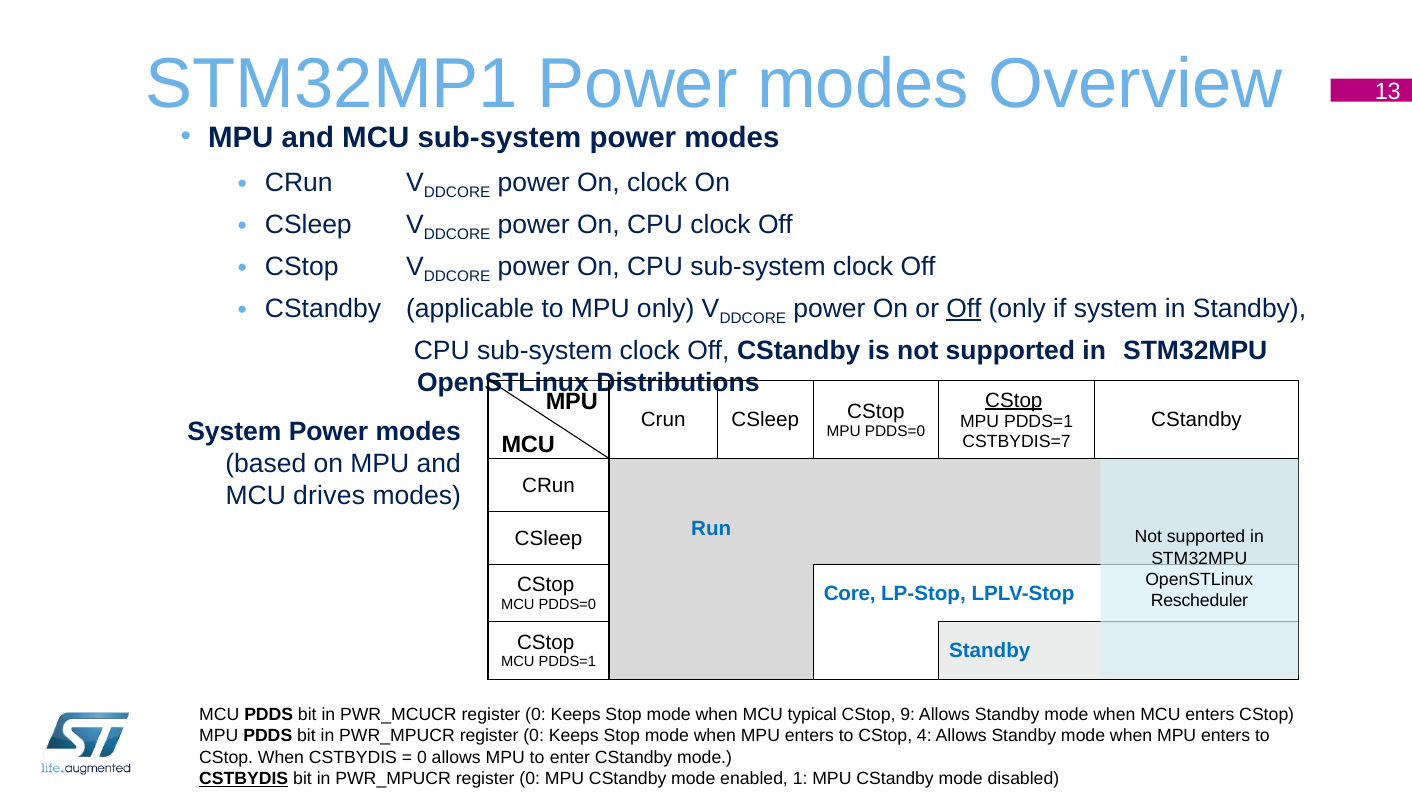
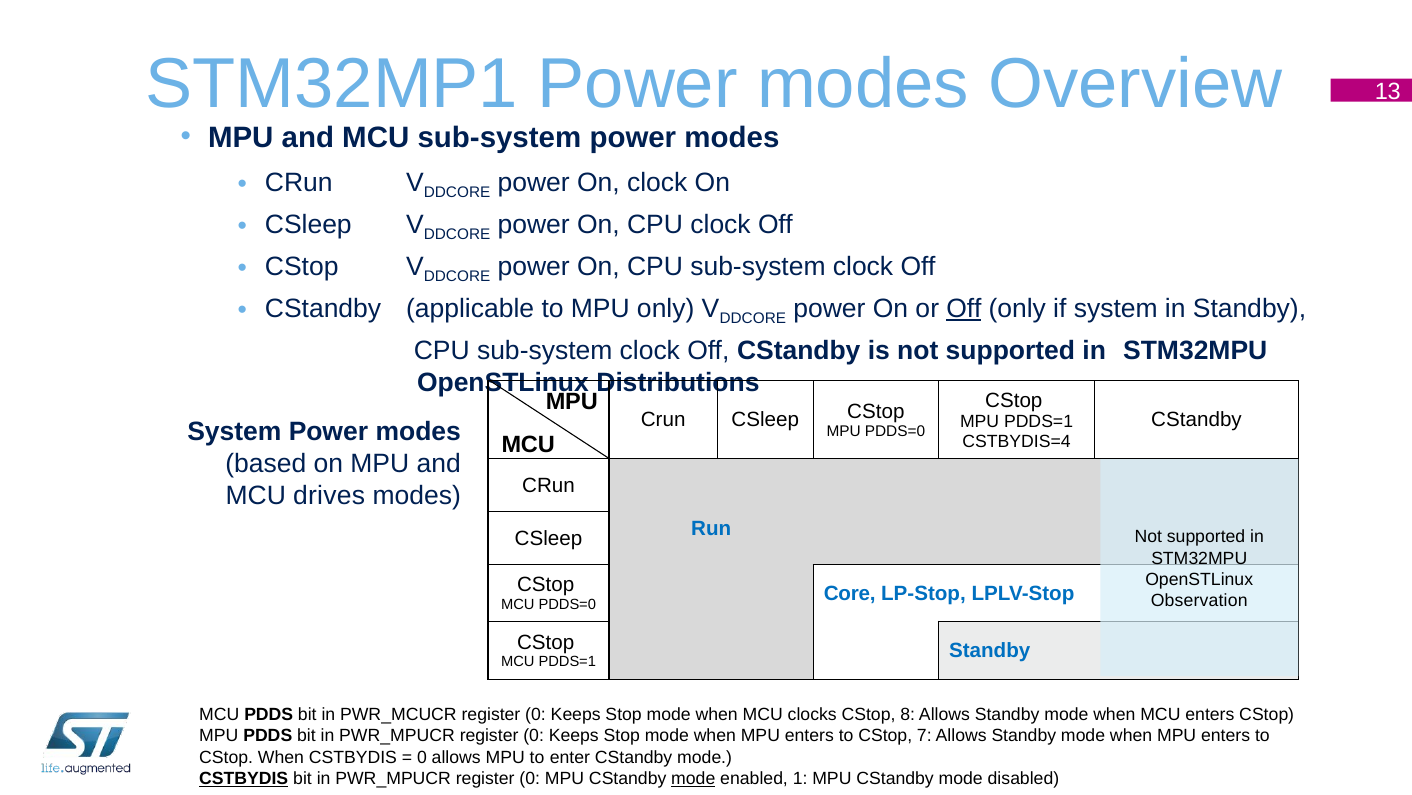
CStop underline: present -> none (1014, 400)
CSTBYDIS=7: CSTBYDIS=7 -> CSTBYDIS=4 (1017, 441)
Rescheduler: Rescheduler -> Observation (1199, 600)
typical: typical -> clocks (812, 715)
9: 9 -> 8 (908, 715)
4: 4 -> 7 (924, 736)
mode underline: none -> present (693, 778)
